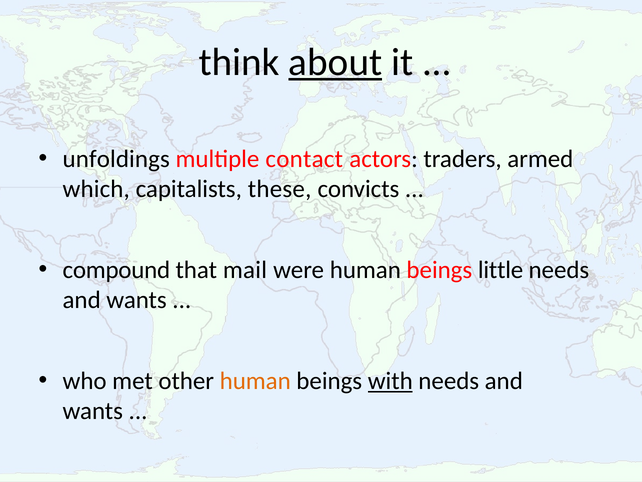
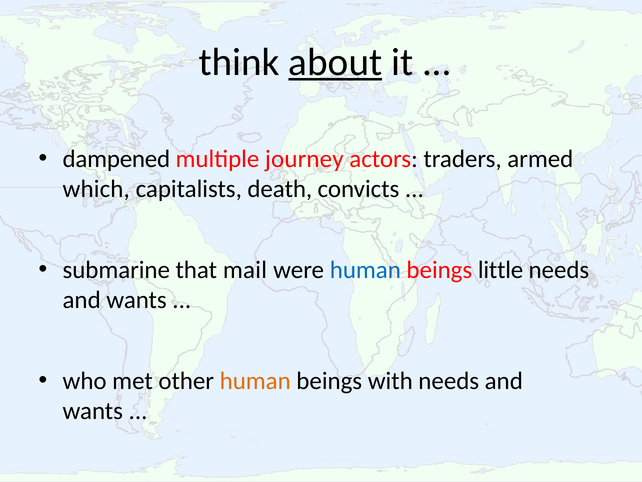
unfoldings: unfoldings -> dampened (116, 159)
contact: contact -> journey (304, 159)
these: these -> death (280, 189)
compound: compound -> submarine (116, 270)
human colour: black -> blue (365, 270)
with underline: present -> none (390, 381)
